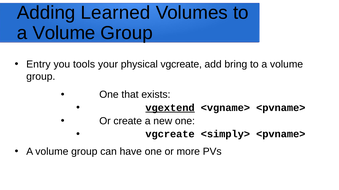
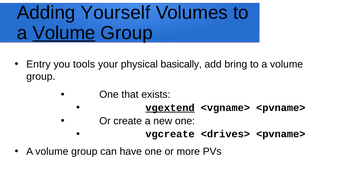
Learned: Learned -> Yourself (116, 13)
Volume underline: none -> present (64, 33)
physical vgcreate: vgcreate -> basically (181, 64)
<simply>: <simply> -> <drives> (225, 135)
